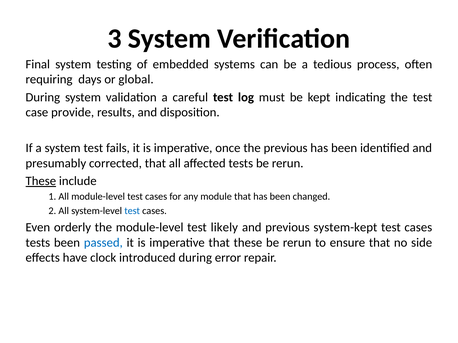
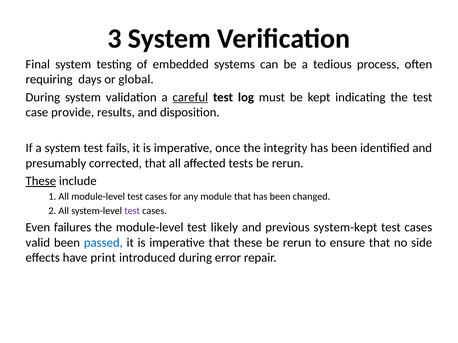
careful underline: none -> present (190, 97)
the previous: previous -> integrity (286, 148)
test colour: blue -> purple (132, 211)
orderly: orderly -> failures (73, 228)
tests: tests -> valid (38, 243)
clock: clock -> print (103, 258)
